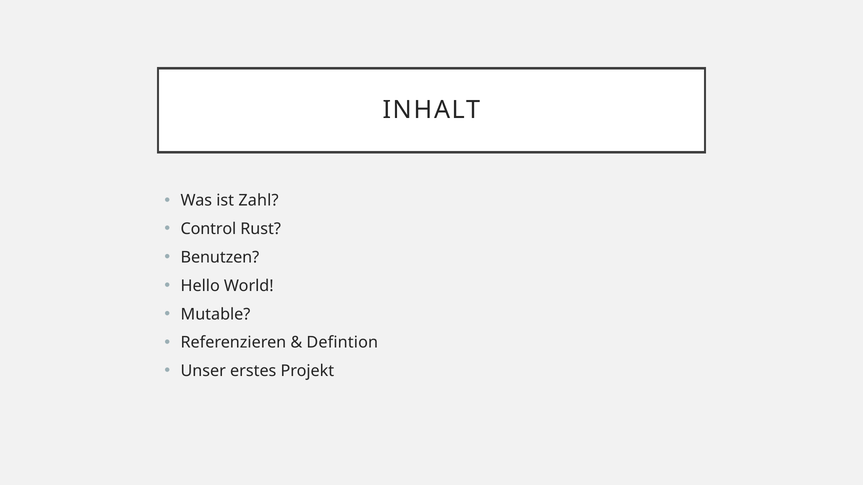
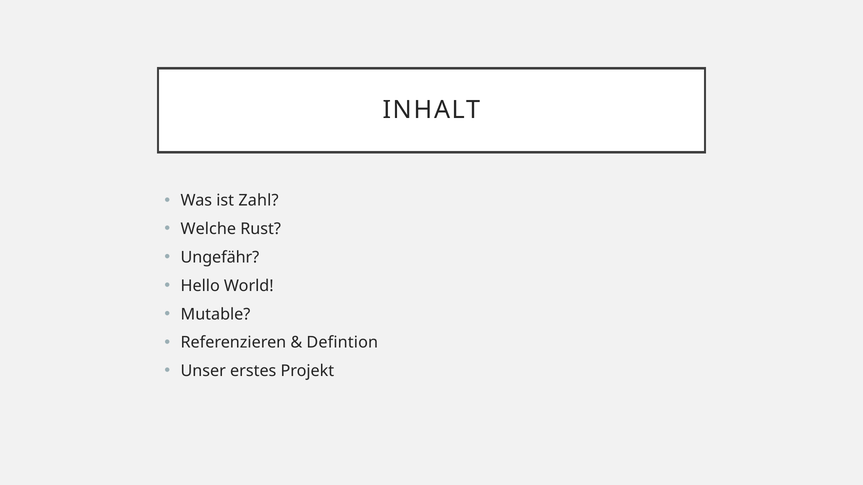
Control: Control -> Welche (208, 229)
Benutzen: Benutzen -> Ungefähr (220, 258)
